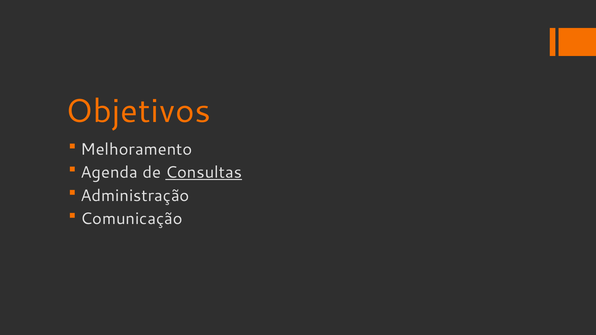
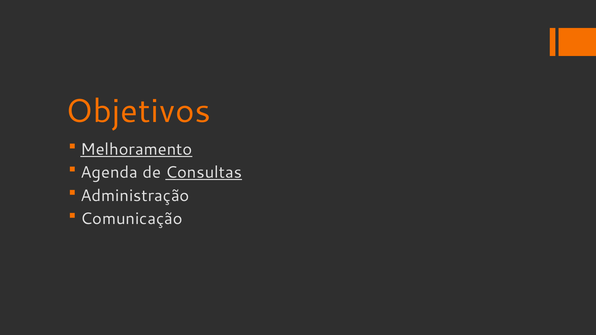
Melhoramento underline: none -> present (136, 149)
